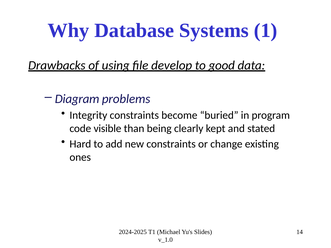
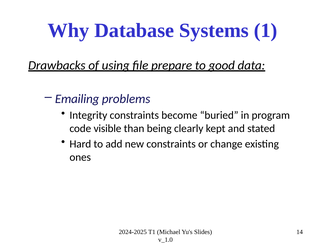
develop: develop -> prepare (172, 65)
Diagram: Diagram -> Emailing (77, 99)
